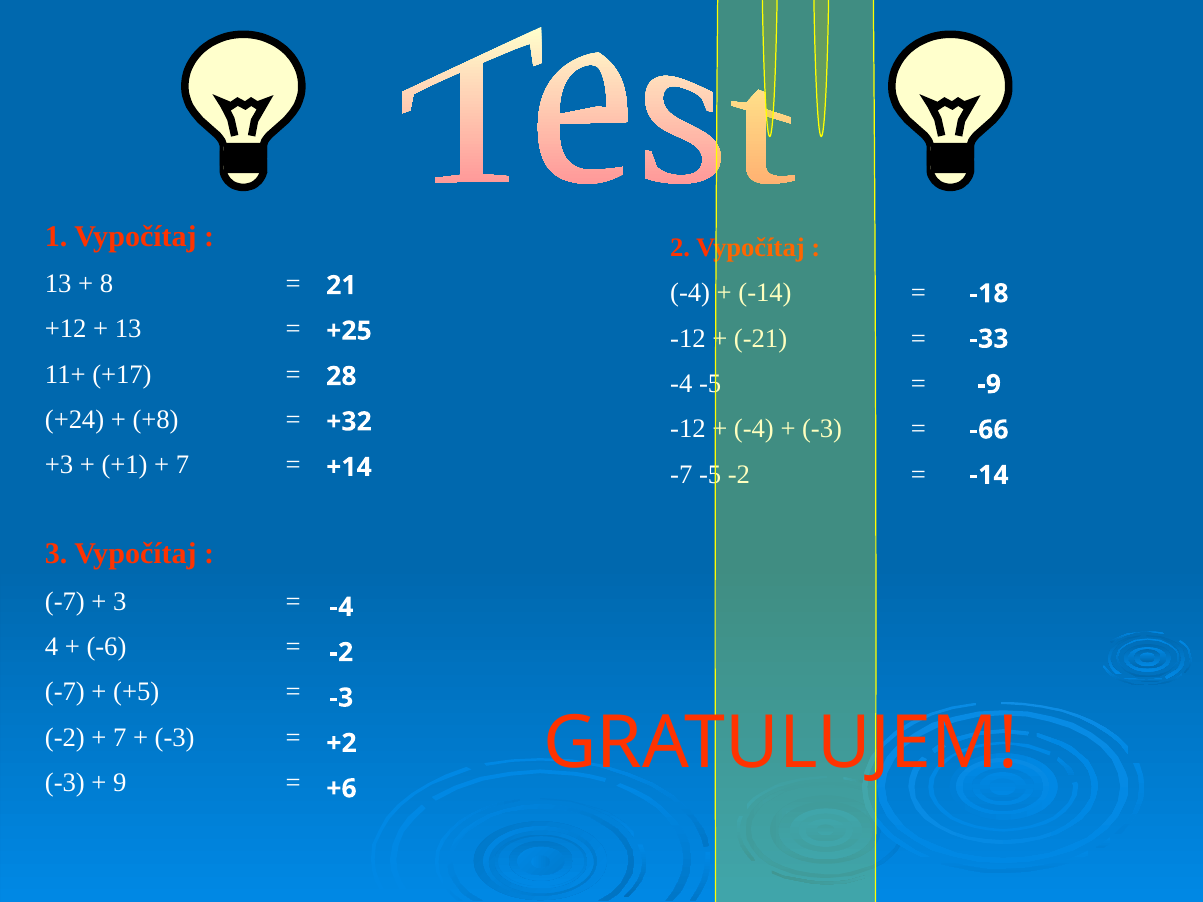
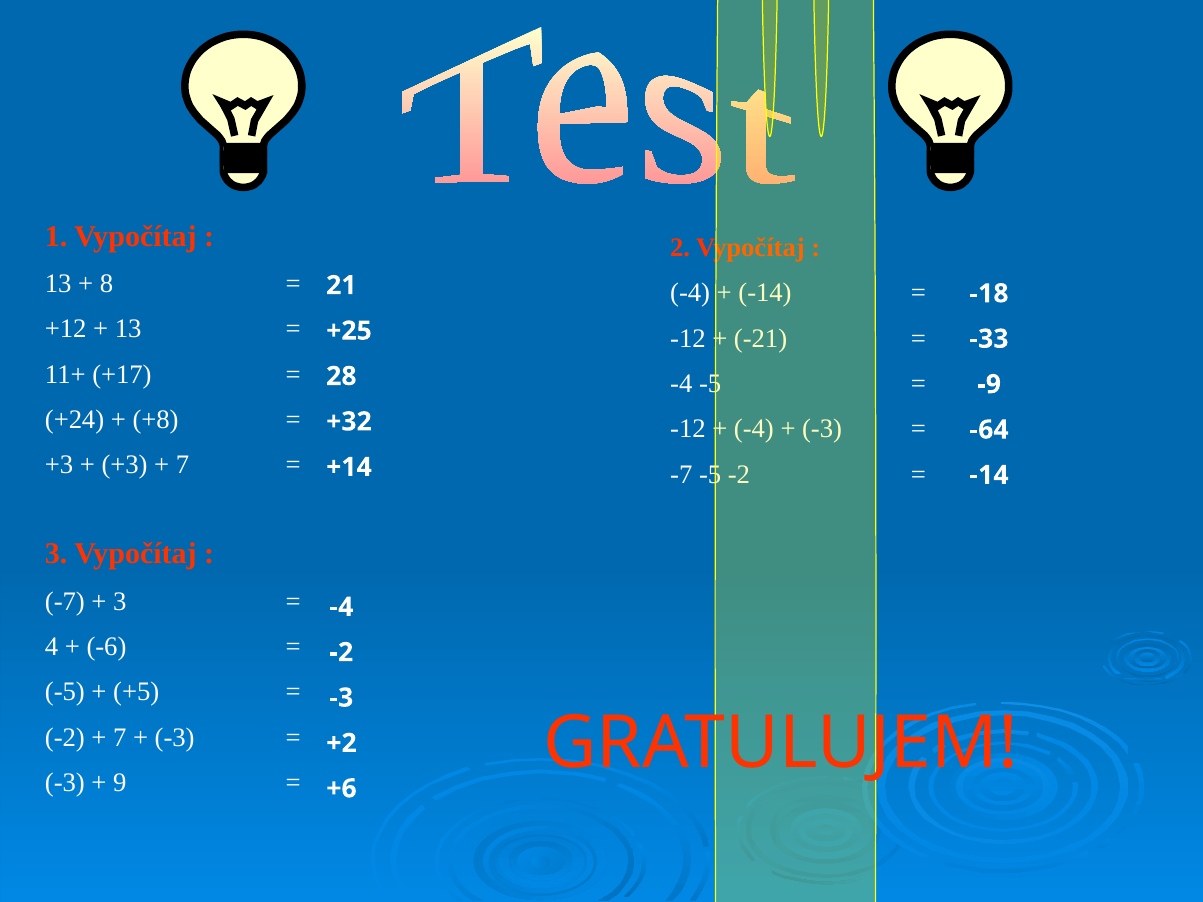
-66: -66 -> -64 (989, 430)
+1: +1 -> +3 (125, 465)
-7: -7 -> -5 (65, 692)
